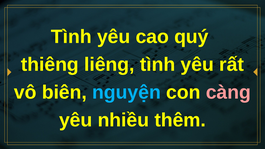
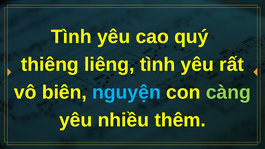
càng colour: pink -> light green (228, 92)
